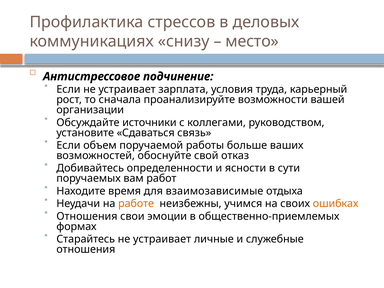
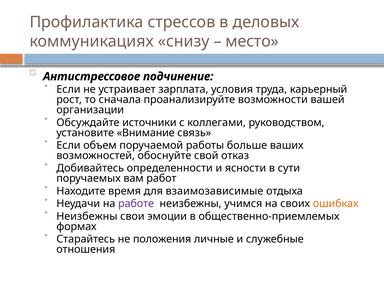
Сдаваться: Сдаваться -> Внимание (146, 133)
работе colour: orange -> purple (136, 204)
Отношения: Отношения -> Неизбежны (87, 216)
Старайтесь не устраивает: устраивает -> положения (162, 239)
